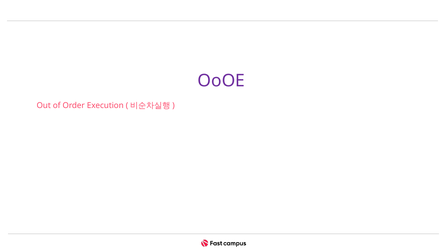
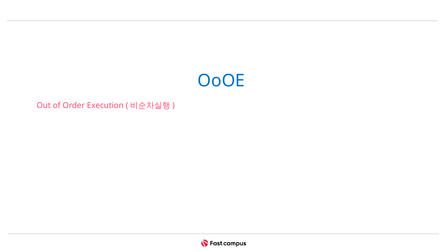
OoOE colour: purple -> blue (221, 81)
